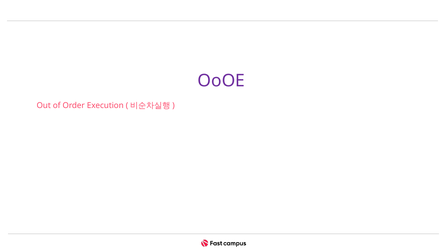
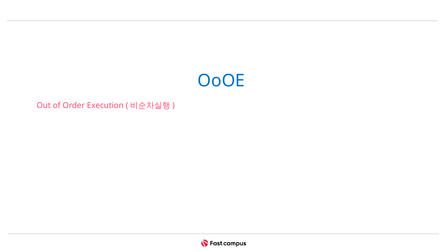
OoOE colour: purple -> blue (221, 81)
